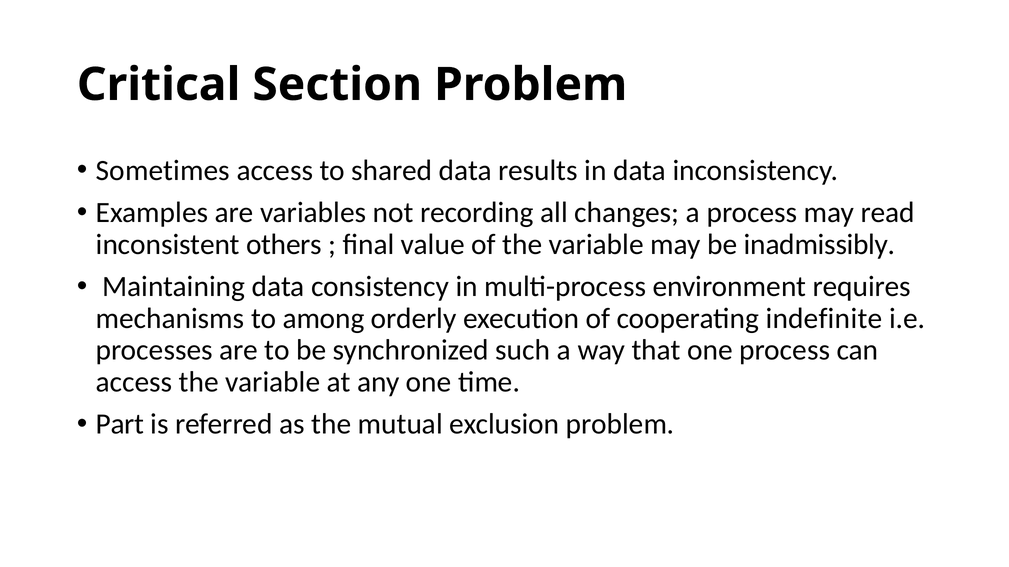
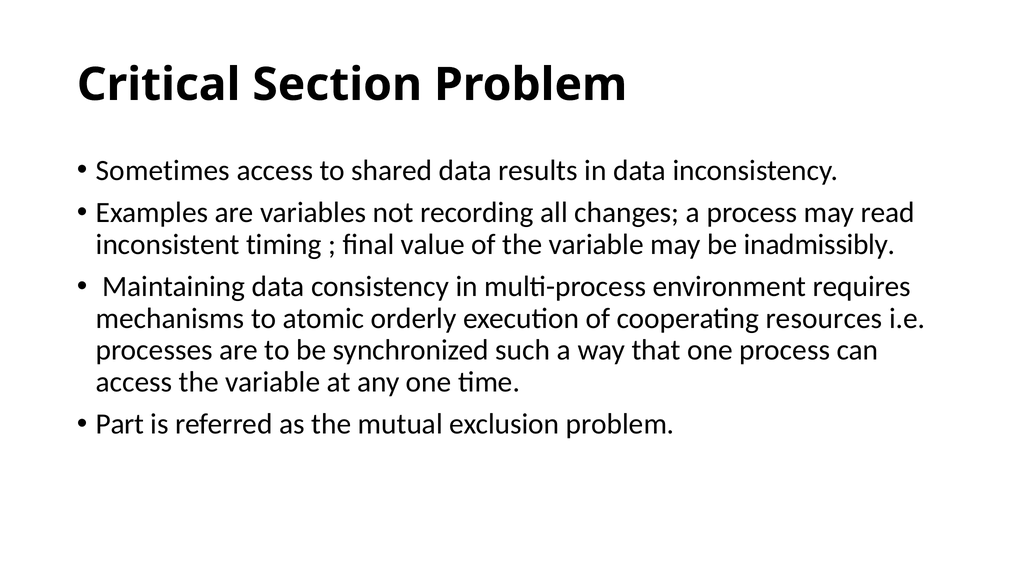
others: others -> timing (284, 245)
among: among -> atomic (323, 319)
indefinite: indefinite -> resources (824, 319)
